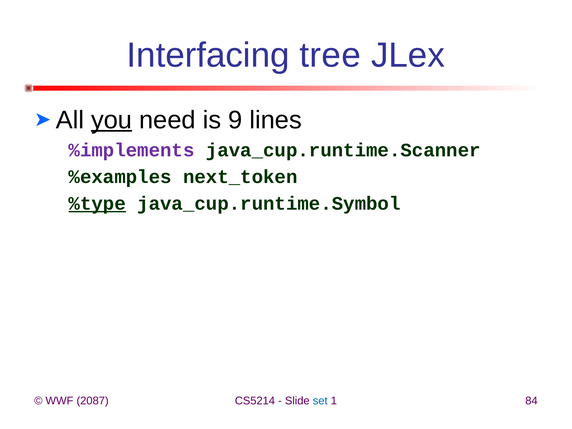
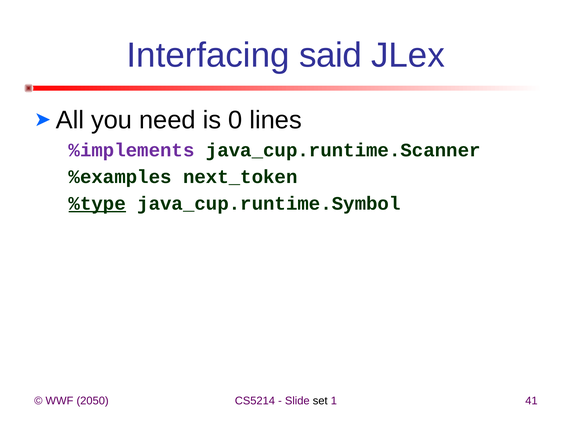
tree: tree -> said (331, 55)
you underline: present -> none (112, 120)
9: 9 -> 0 (235, 120)
2087: 2087 -> 2050 (93, 401)
set colour: blue -> black (320, 401)
84: 84 -> 41 (531, 401)
